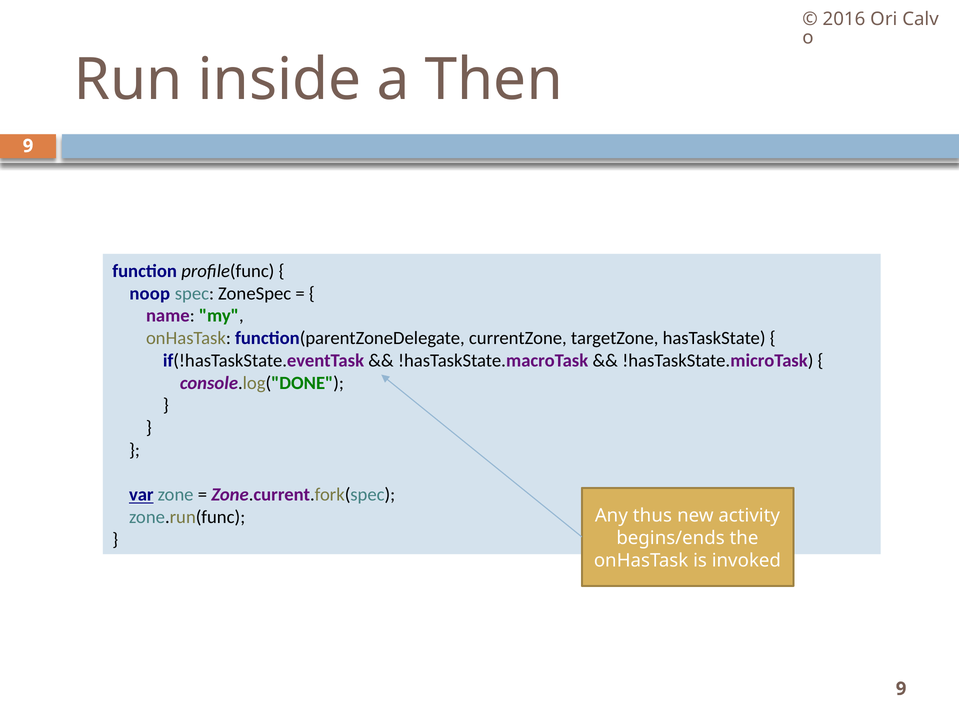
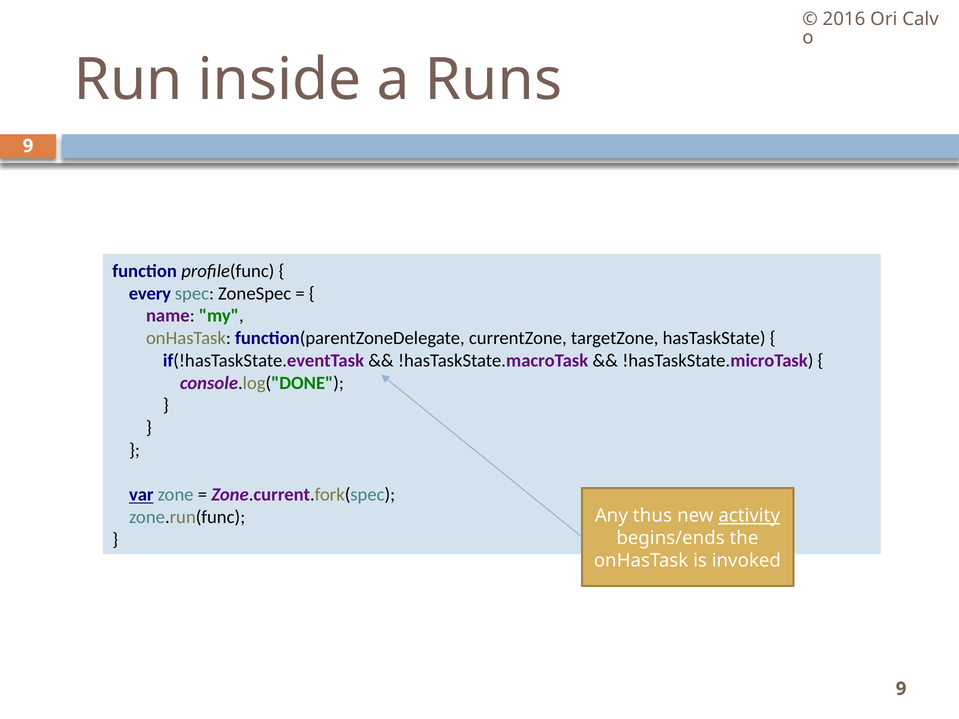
Then: Then -> Runs (494, 80)
noop: noop -> every (150, 294)
activity underline: none -> present (749, 516)
